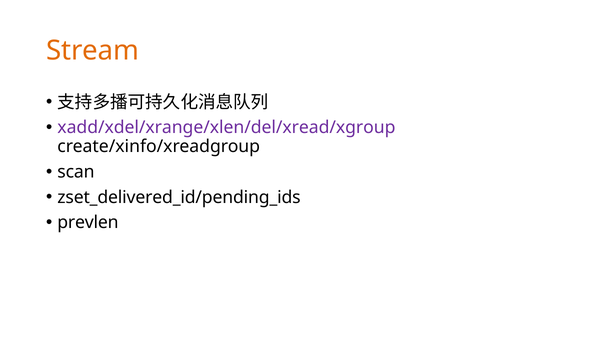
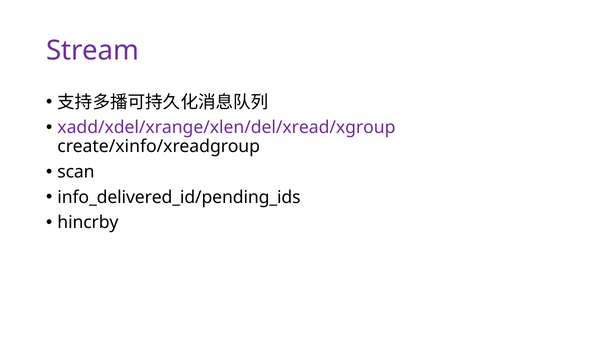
Stream colour: orange -> purple (93, 51)
zset_delivered_id/pending_ids: zset_delivered_id/pending_ids -> info_delivered_id/pending_ids (179, 197)
prevlen: prevlen -> hincrby (88, 222)
